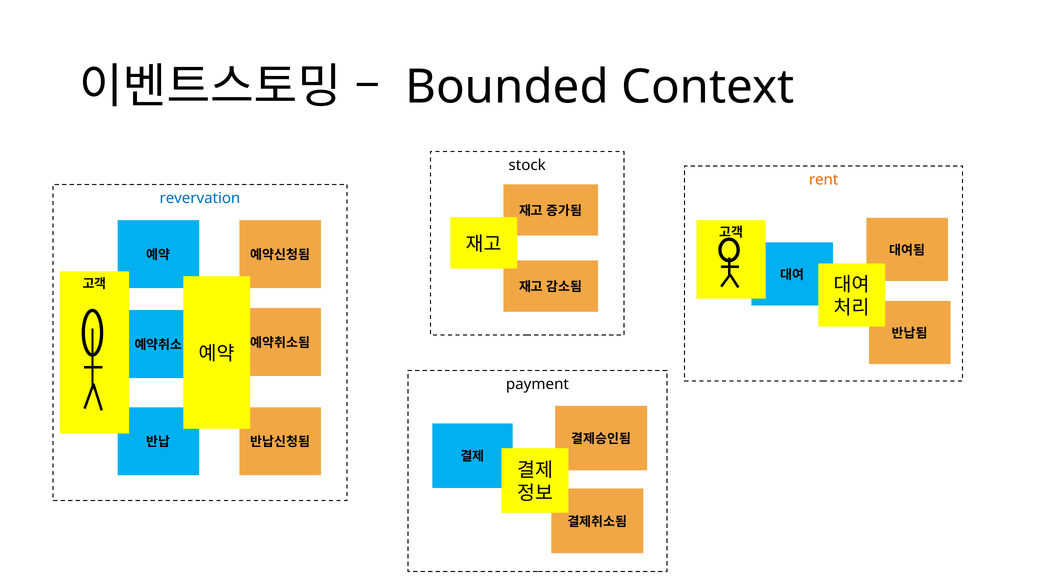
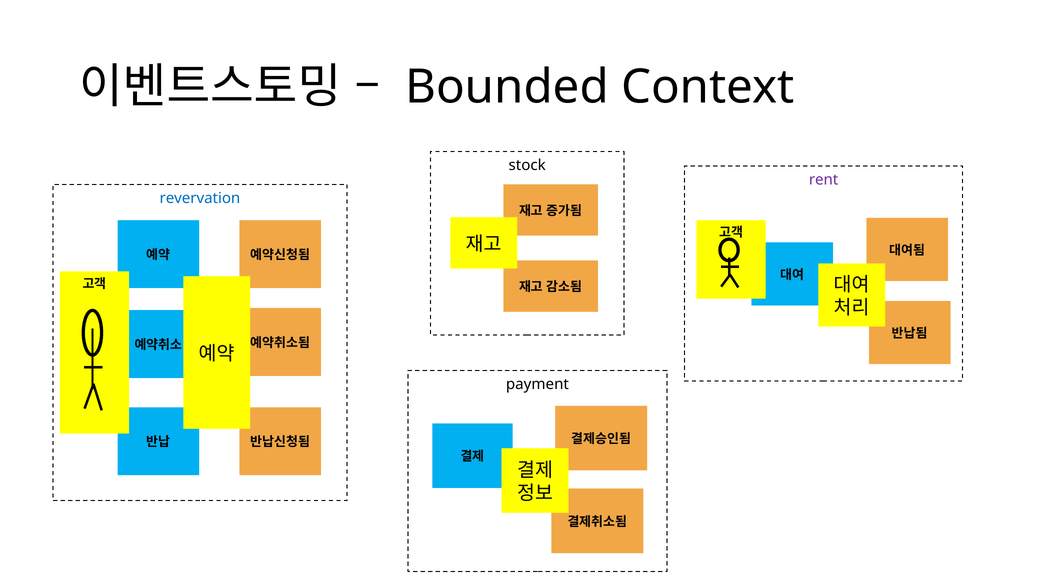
rent colour: orange -> purple (824, 180)
